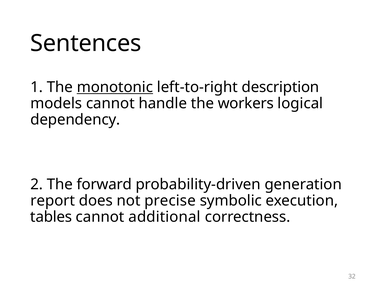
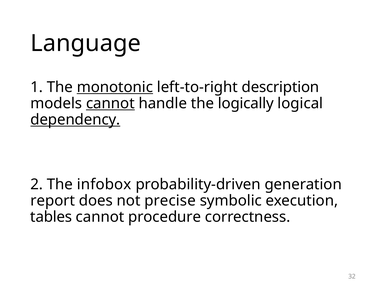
Sentences: Sentences -> Language (86, 43)
cannot underline: none -> present (110, 103)
workers: workers -> logically (246, 103)
dependency underline: none -> present (75, 119)
forward: forward -> infobox (104, 184)
additional: additional -> procedure (165, 217)
